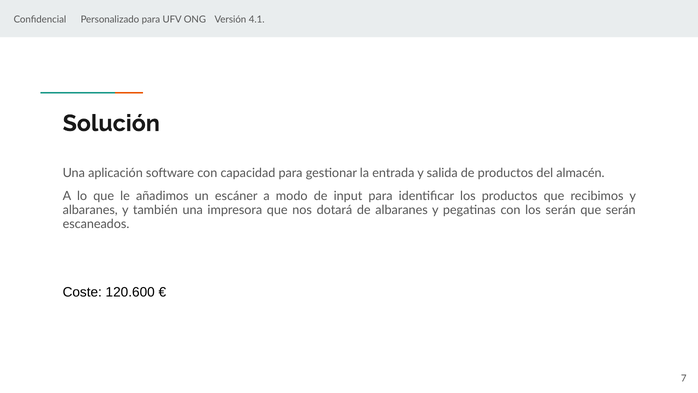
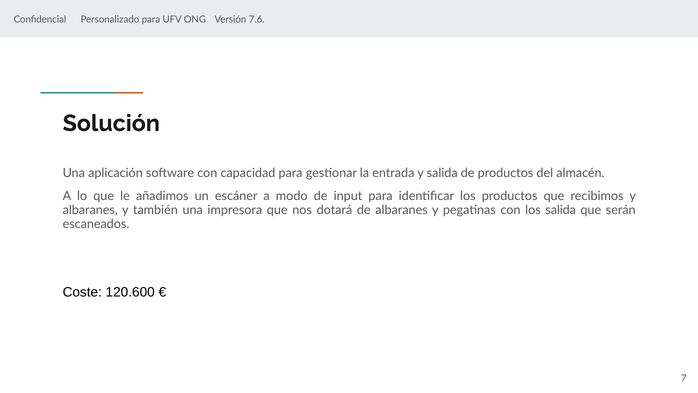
4.1: 4.1 -> 7.6 (257, 19)
los serán: serán -> salida (561, 210)
